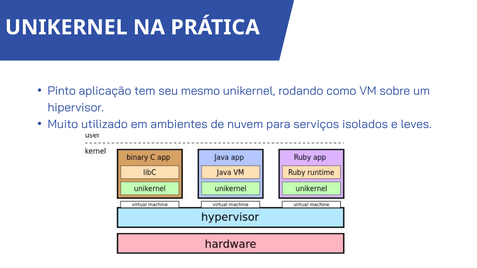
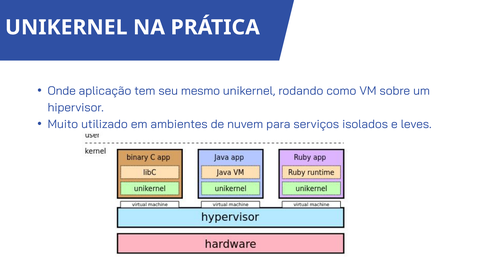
Pinto: Pinto -> Onde (62, 91)
